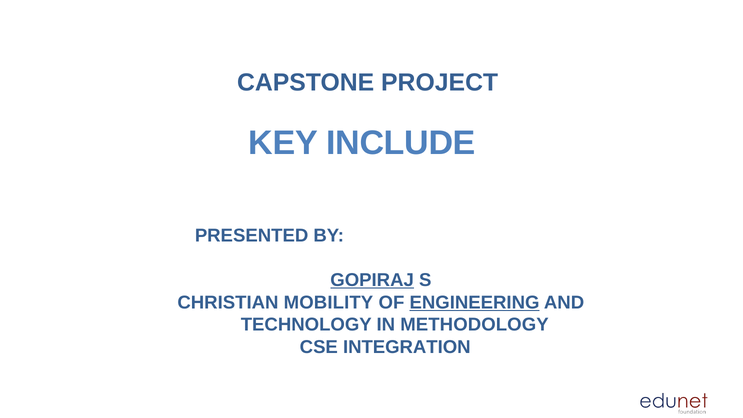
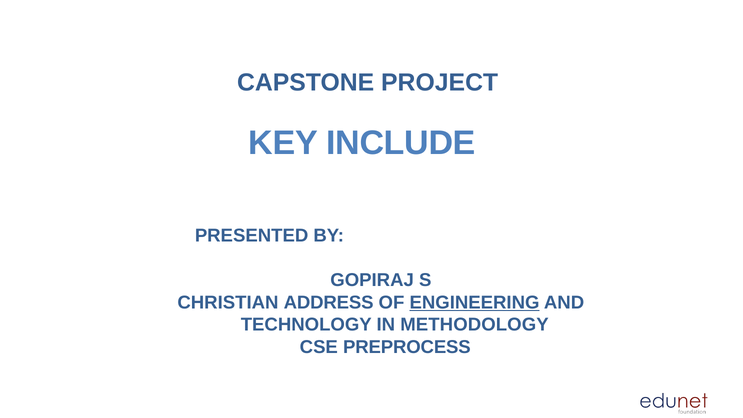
GOPIRAJ underline: present -> none (372, 280)
MOBILITY: MOBILITY -> ADDRESS (329, 302)
INTEGRATION: INTEGRATION -> PREPROCESS (407, 347)
